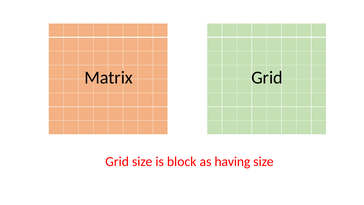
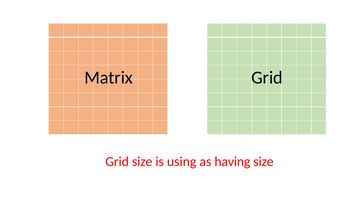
block: block -> using (182, 161)
